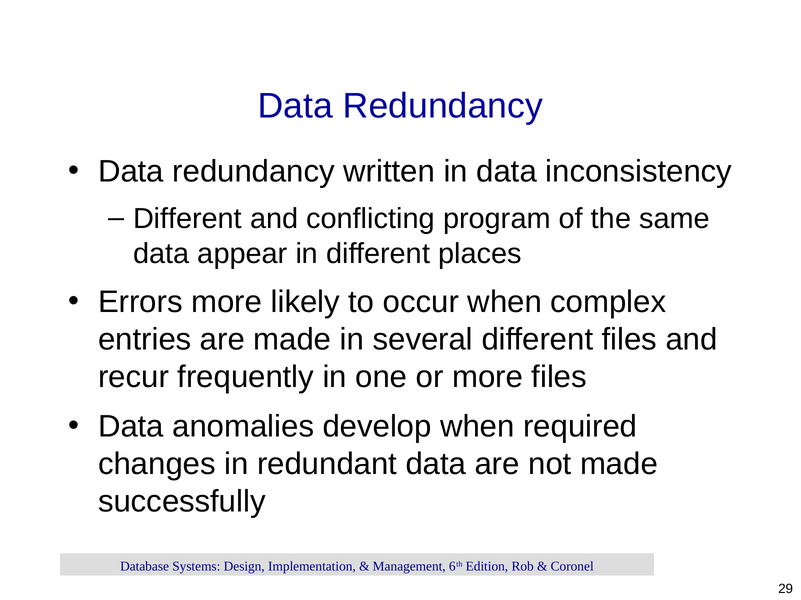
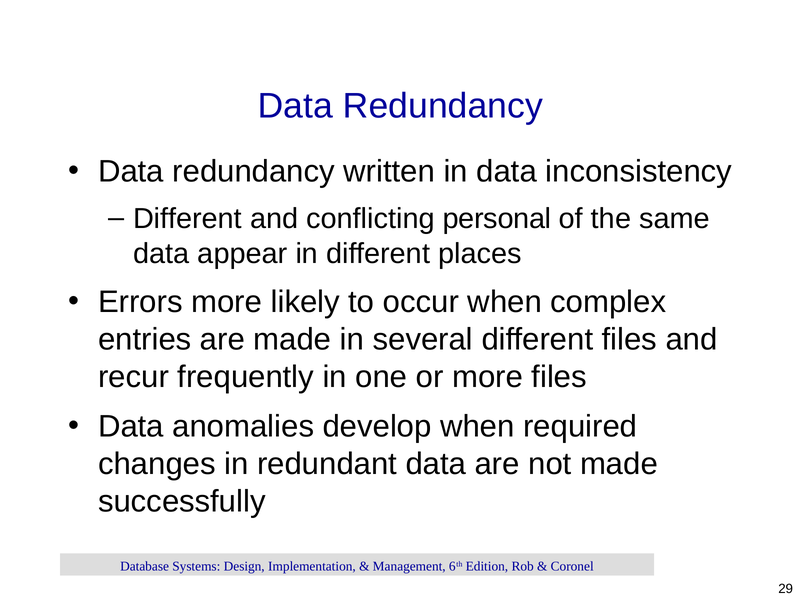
program: program -> personal (497, 219)
